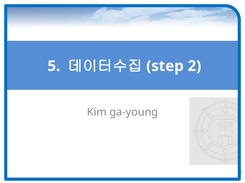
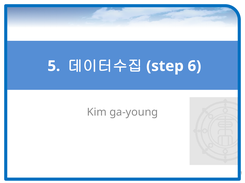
2: 2 -> 6 (194, 66)
